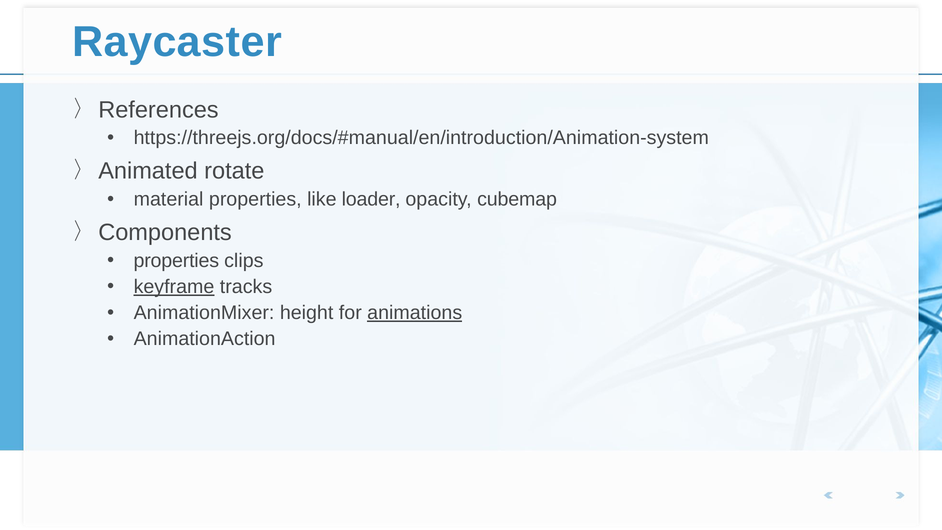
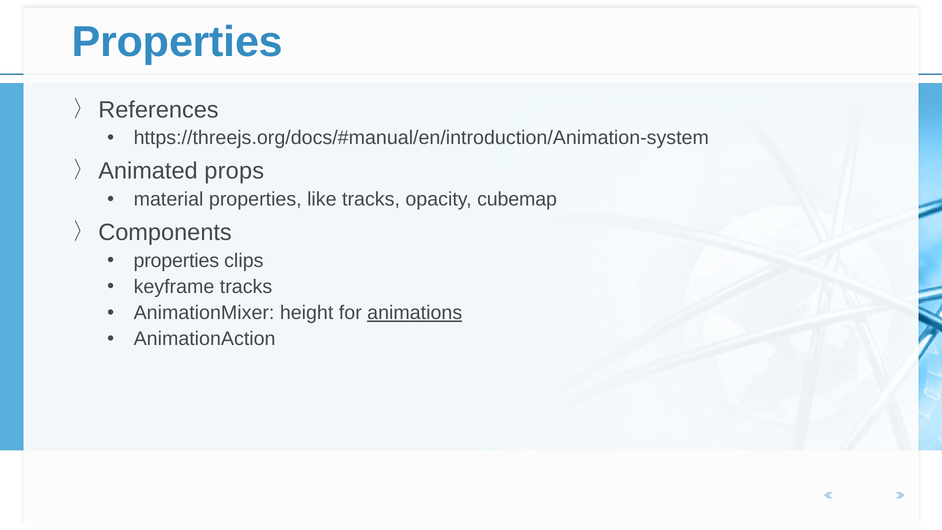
Raycaster: Raycaster -> Properties (177, 42)
rotate: rotate -> props (234, 171)
like loader: loader -> tracks (371, 199)
keyframe underline: present -> none (174, 287)
